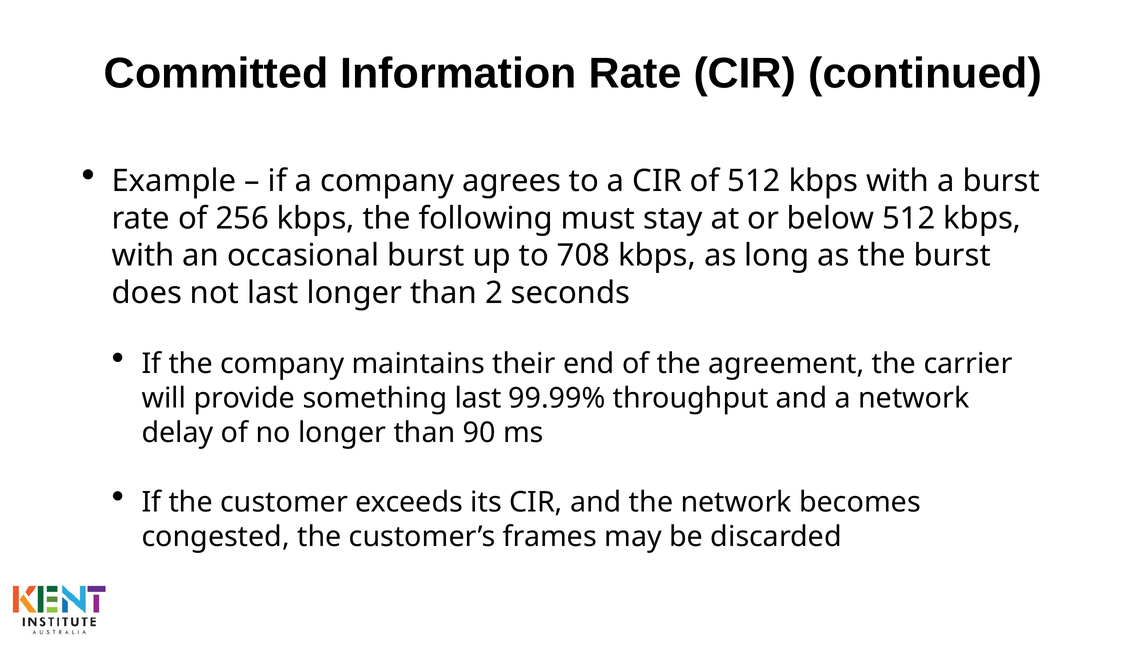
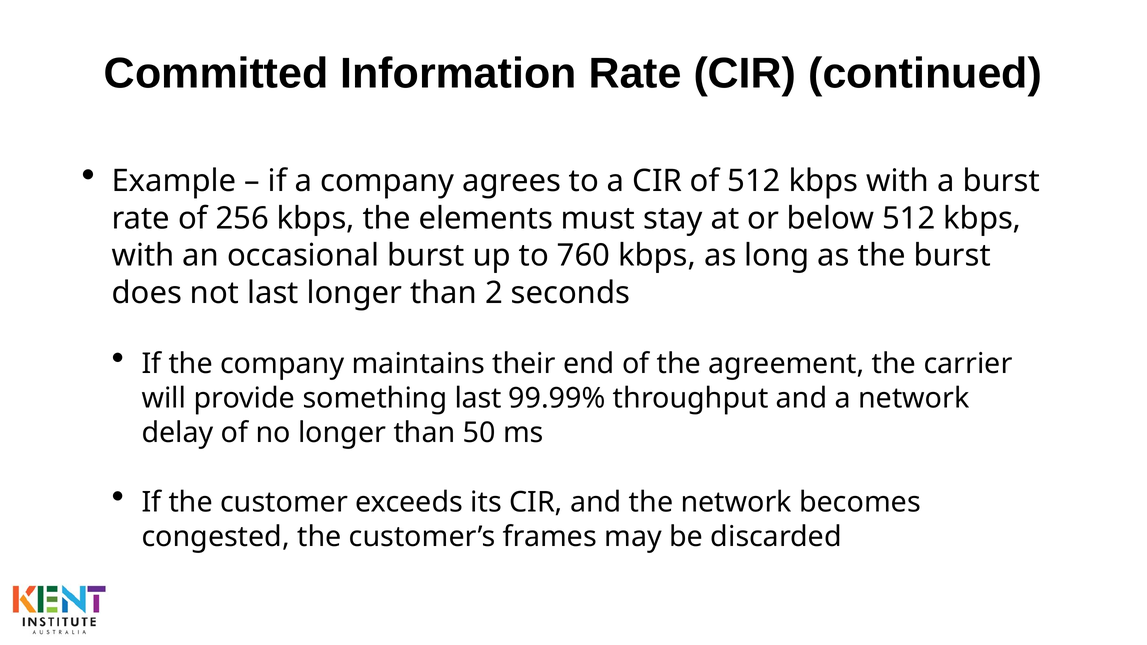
following: following -> elements (486, 219)
708: 708 -> 760 (584, 256)
90: 90 -> 50 (479, 433)
